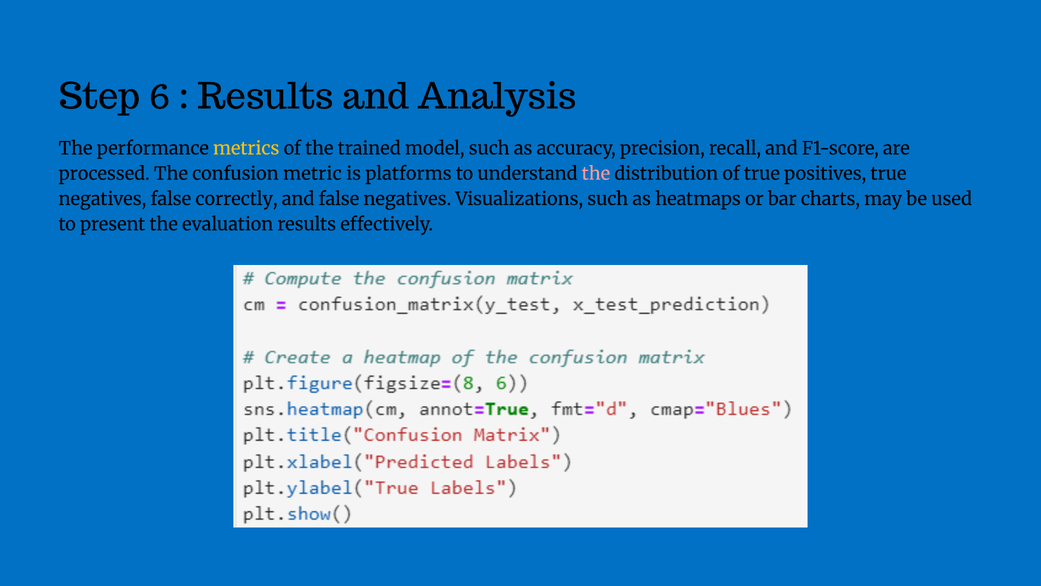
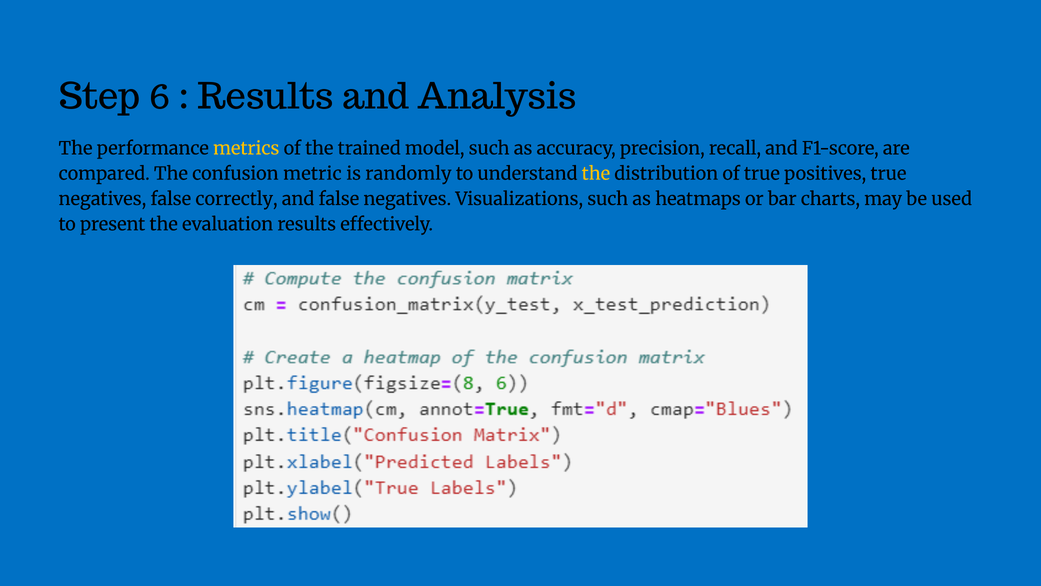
processed: processed -> compared (104, 174)
platforms: platforms -> randomly (408, 174)
the colour: pink -> yellow (596, 174)
